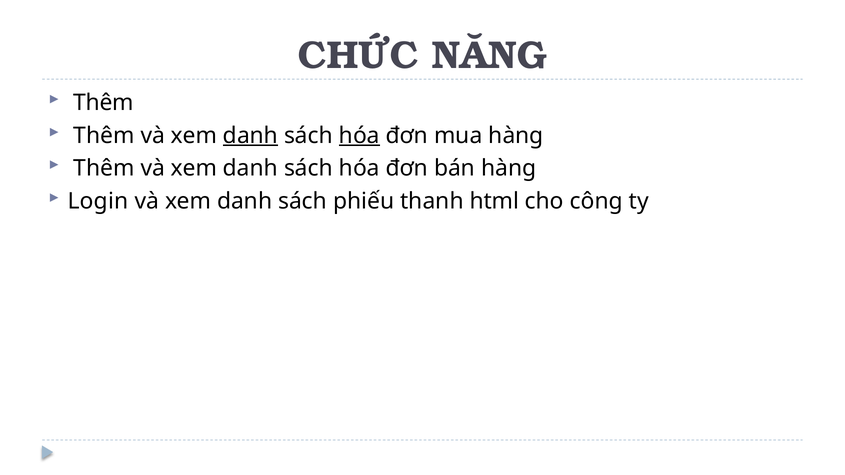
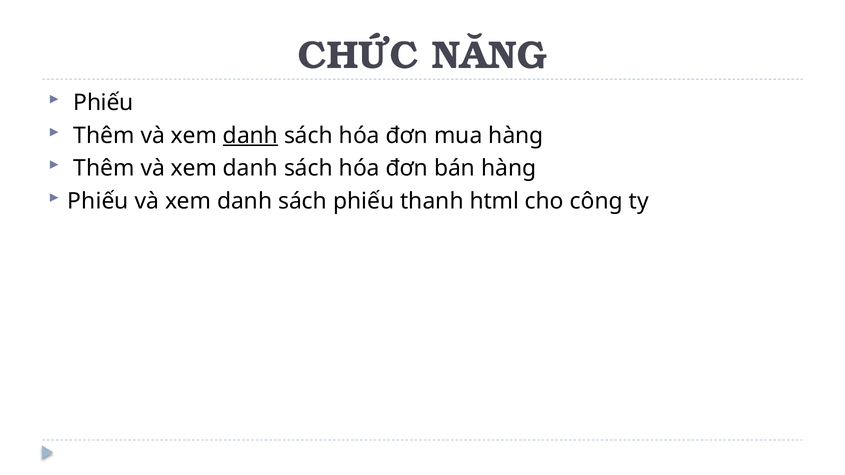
Thêm: Thêm -> Phiếu (103, 103)
hóa underline: present -> none (359, 136)
Login: Login -> Phiếu (98, 201)
